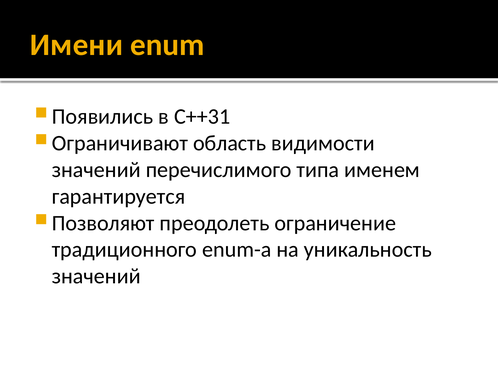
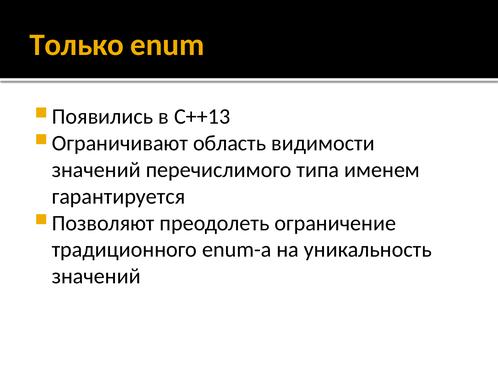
Имени: Имени -> Только (77, 45)
C++31: C++31 -> C++13 (202, 116)
